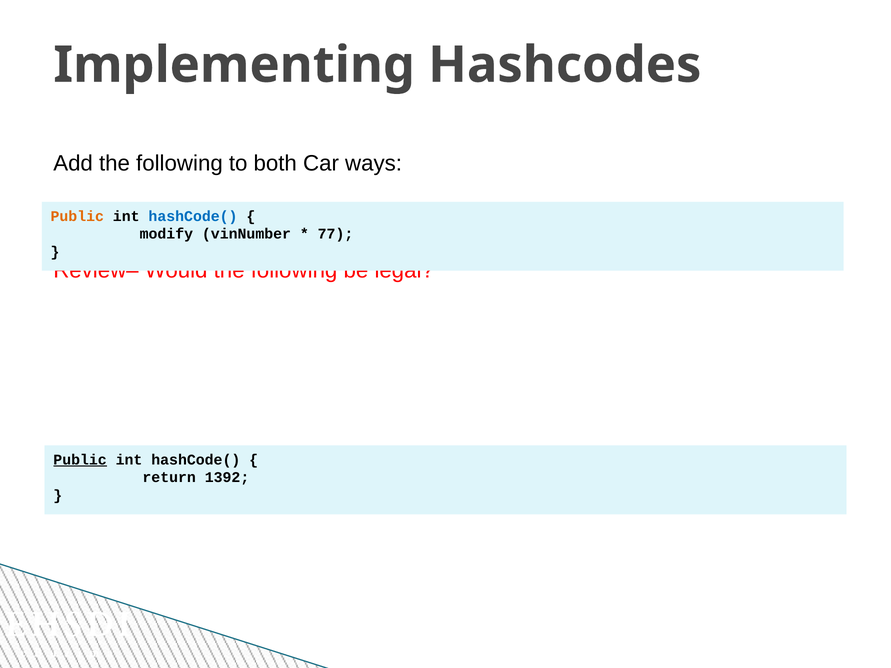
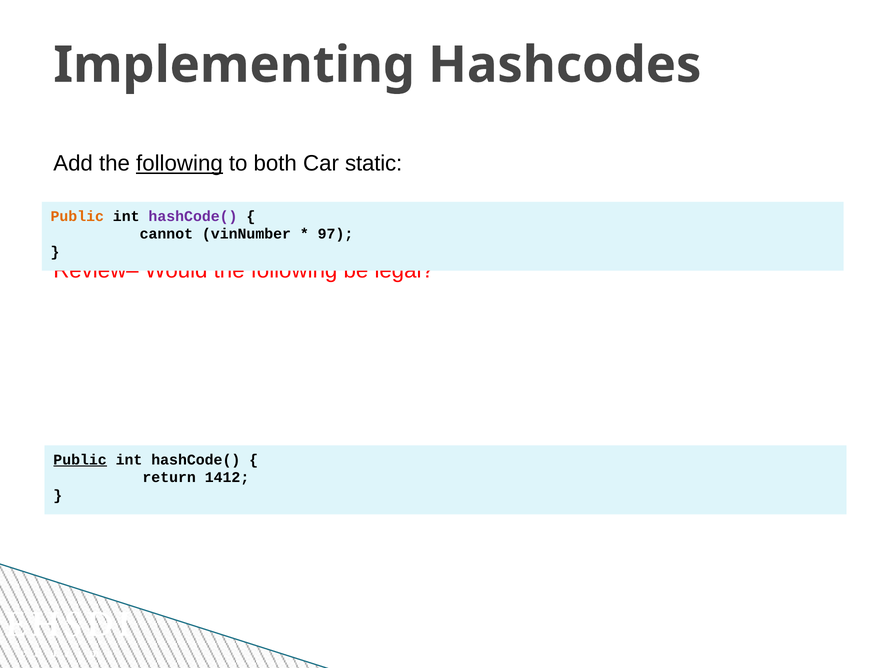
following underline: none -> present (179, 164)
ways: ways -> static (374, 164)
hashCode( colour: blue -> purple (193, 216)
modify: modify -> cannot (166, 234)
77: 77 -> 97 (336, 234)
1392: 1392 -> 1412 (227, 478)
